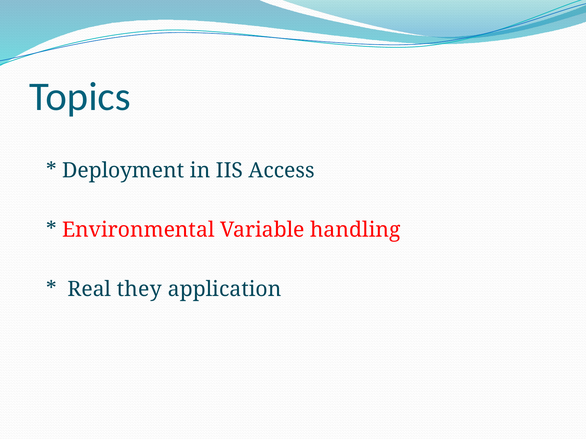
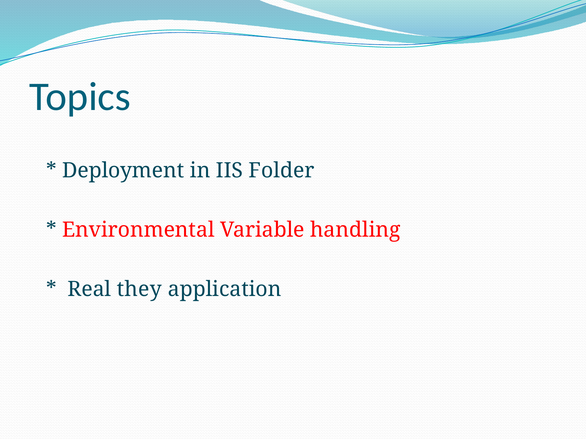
Access: Access -> Folder (282, 171)
